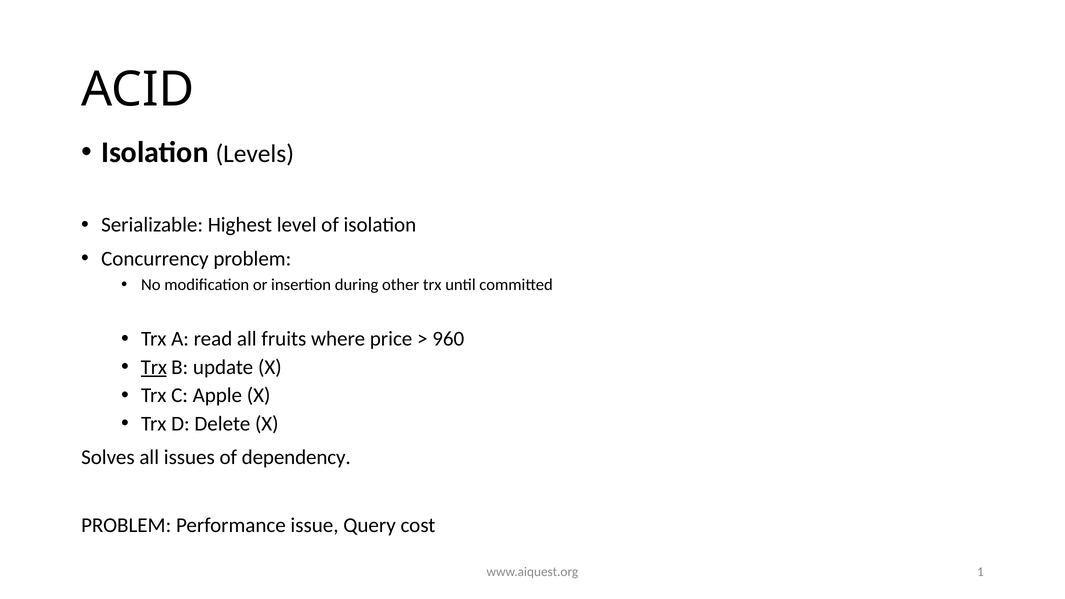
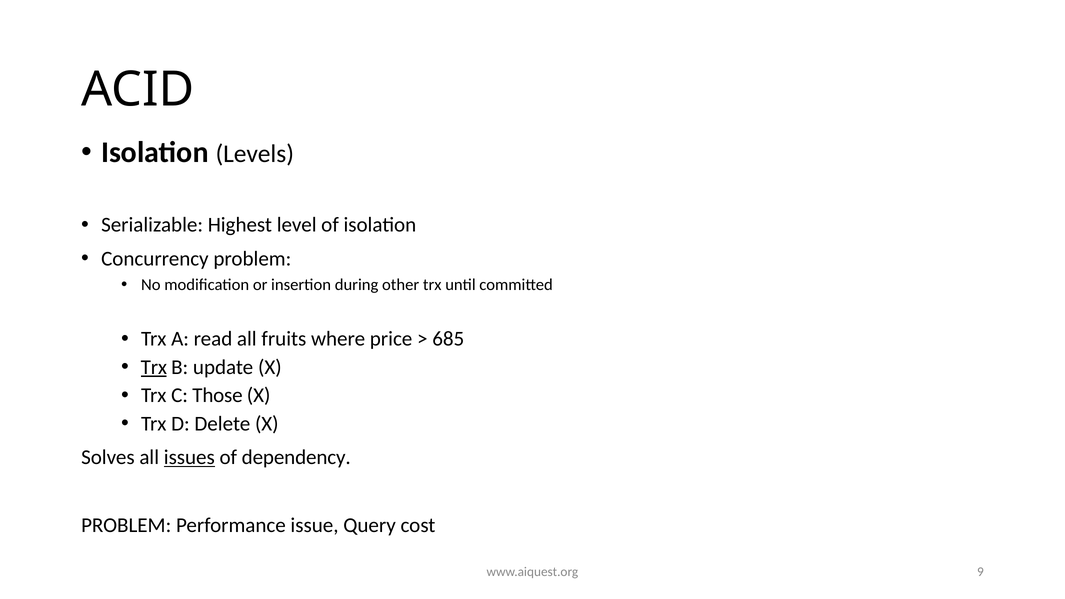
960: 960 -> 685 (448, 339)
Apple: Apple -> Those (217, 395)
issues underline: none -> present (189, 458)
1: 1 -> 9 (980, 572)
